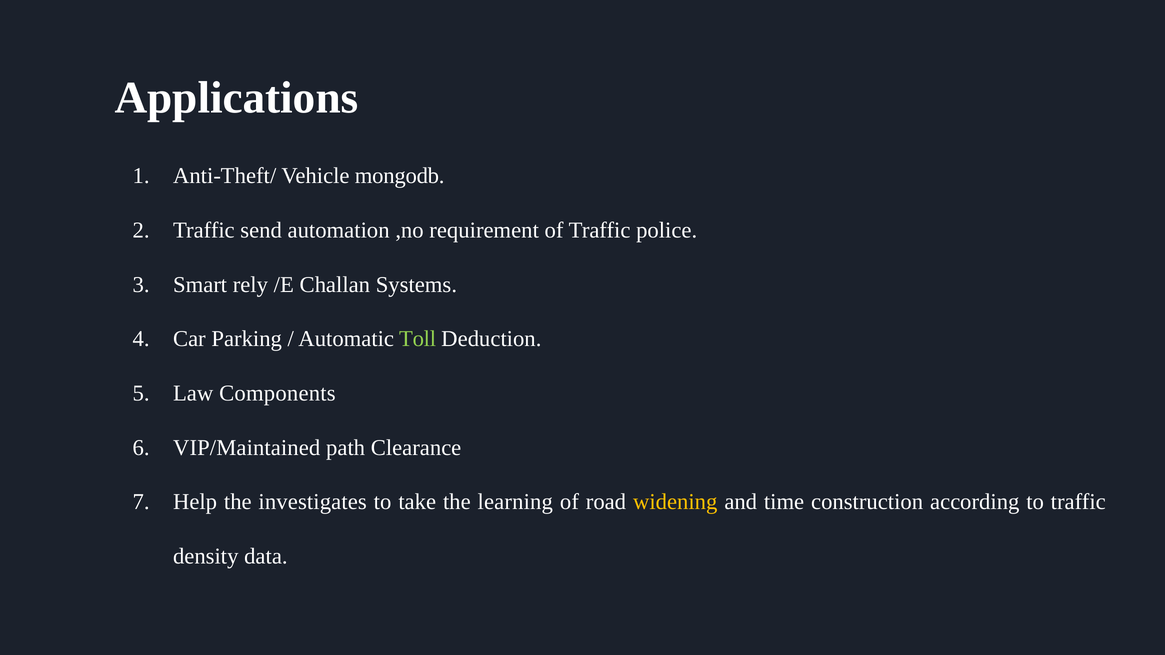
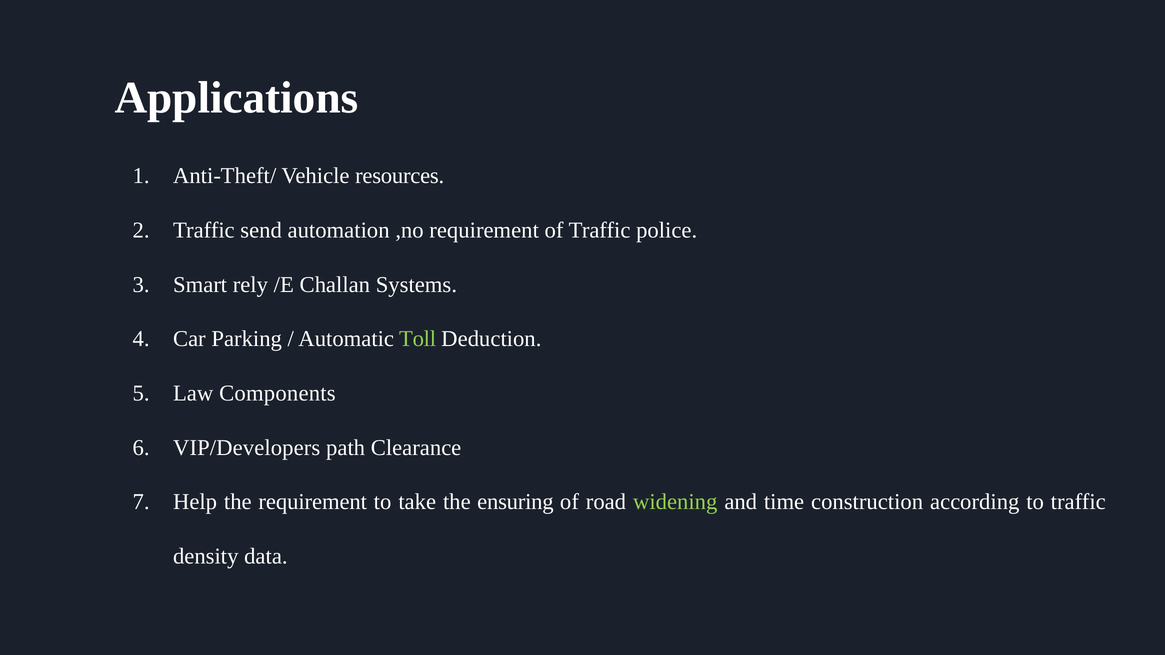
mongodb: mongodb -> resources (400, 176)
VIP/Maintained: VIP/Maintained -> VIP/Developers (247, 448)
the investigates: investigates -> requirement (313, 502)
learning: learning -> ensuring (515, 502)
widening colour: yellow -> light green (675, 502)
